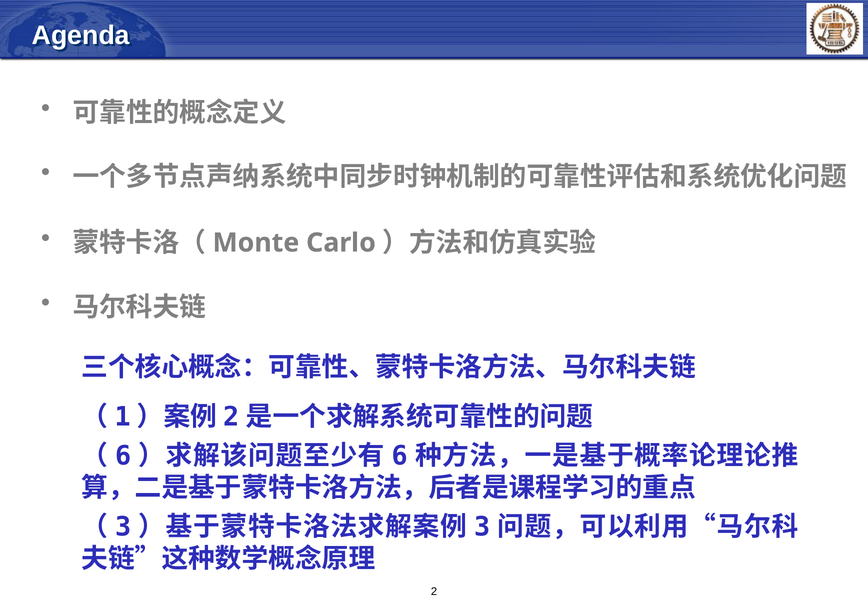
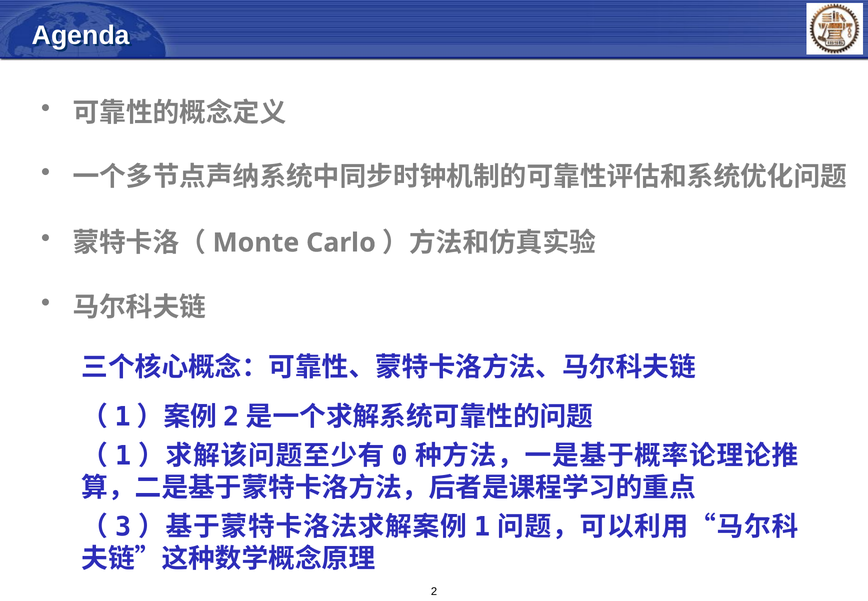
6: 6 -> 1 (123, 456)
6: 6 -> 0 (400, 456)
3: 3 -> 1 (482, 527)
